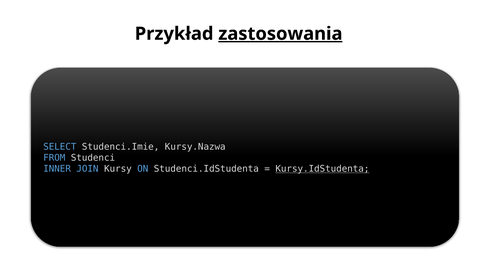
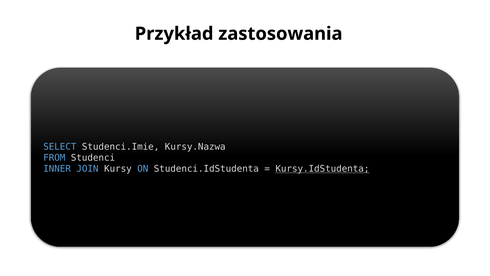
zastosowania underline: present -> none (280, 34)
